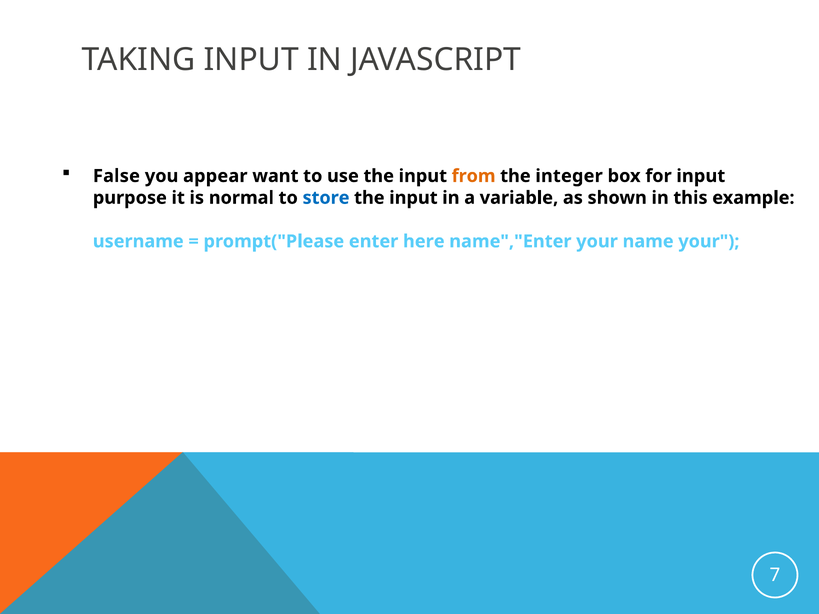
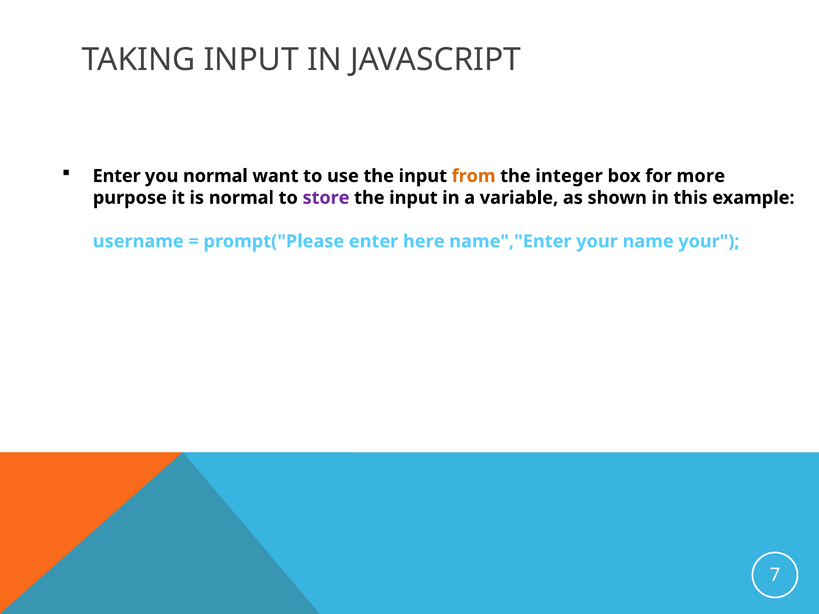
False: False -> Enter (117, 176)
you appear: appear -> normal (215, 176)
for input: input -> more (701, 176)
store colour: blue -> purple (326, 198)
